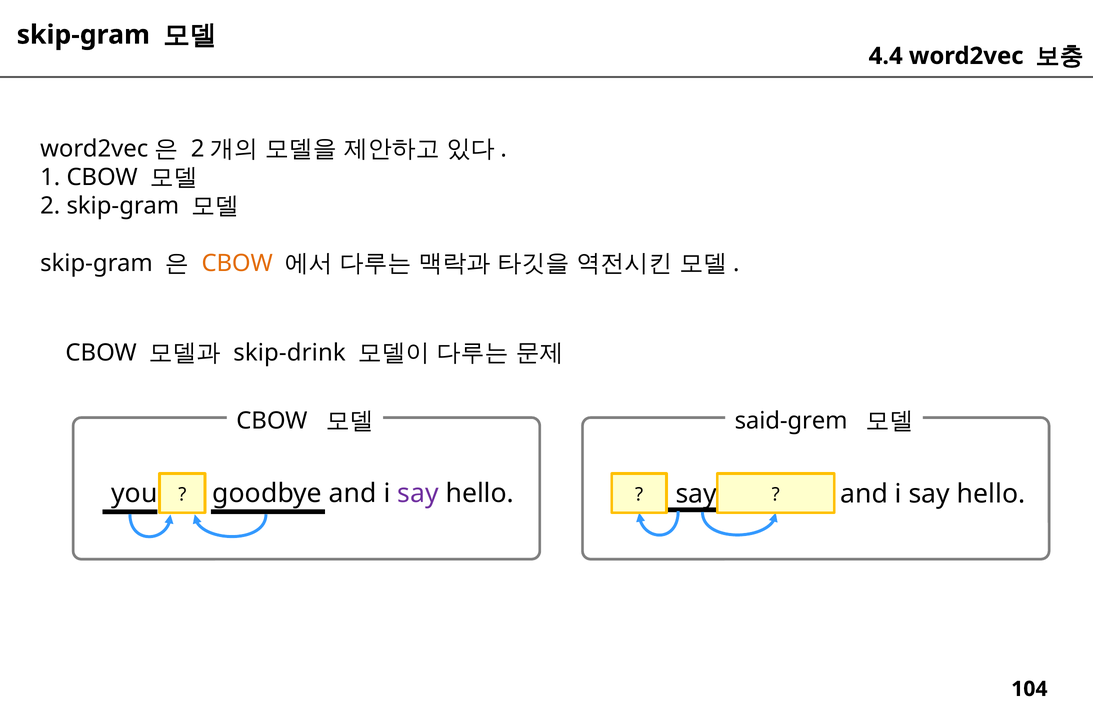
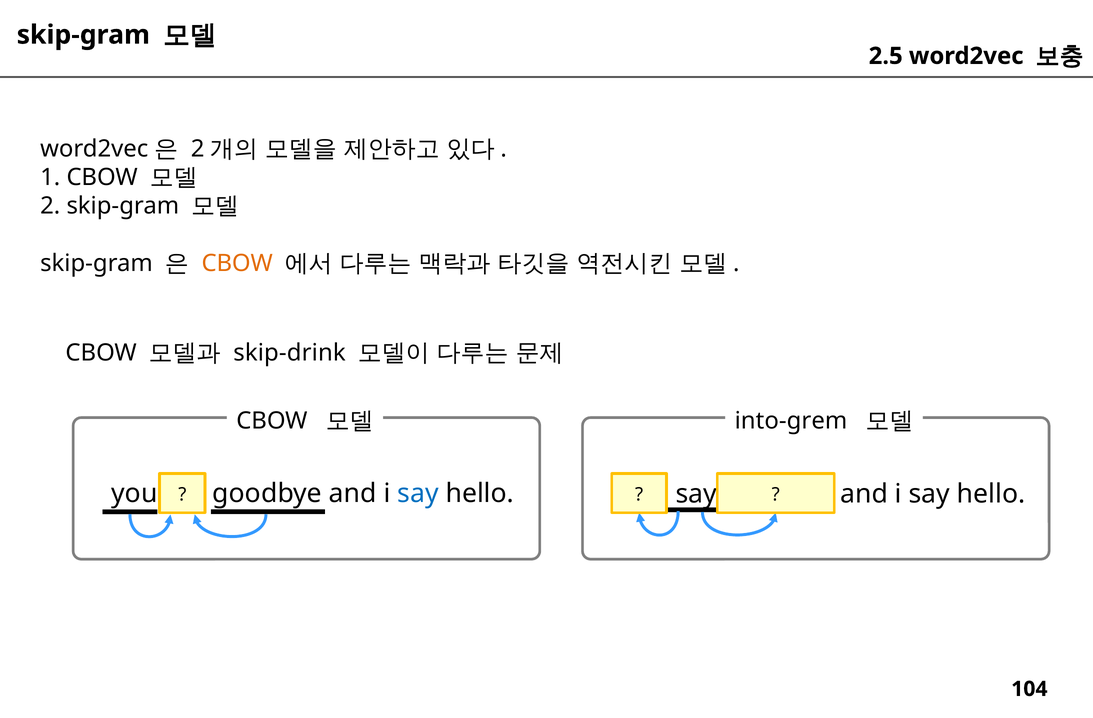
4.4: 4.4 -> 2.5 (886, 56)
said-grem: said-grem -> into-grem (791, 421)
say colour: purple -> blue (418, 493)
